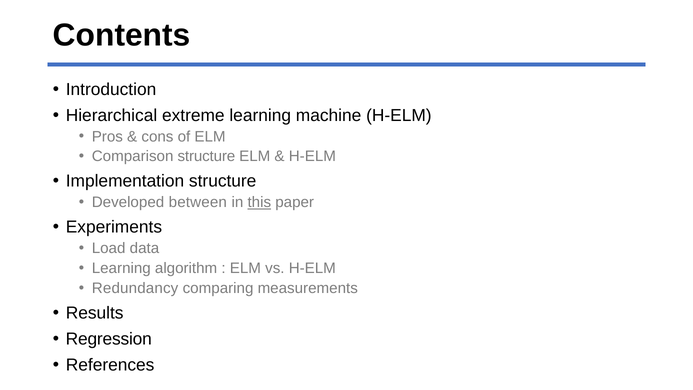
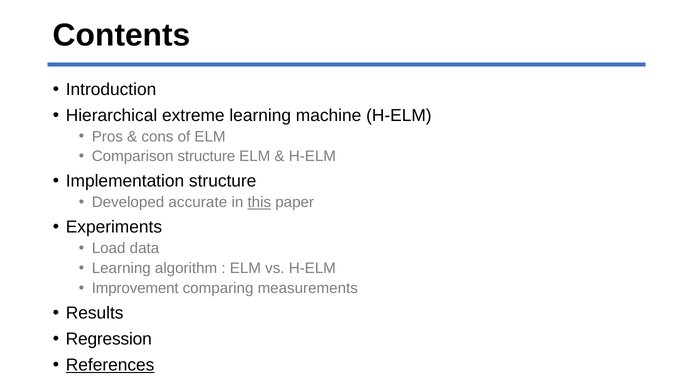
between: between -> accurate (198, 202)
Redundancy: Redundancy -> Improvement (135, 288)
References underline: none -> present (110, 365)
